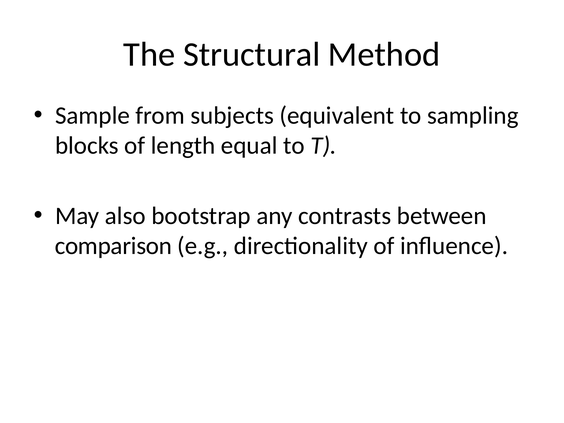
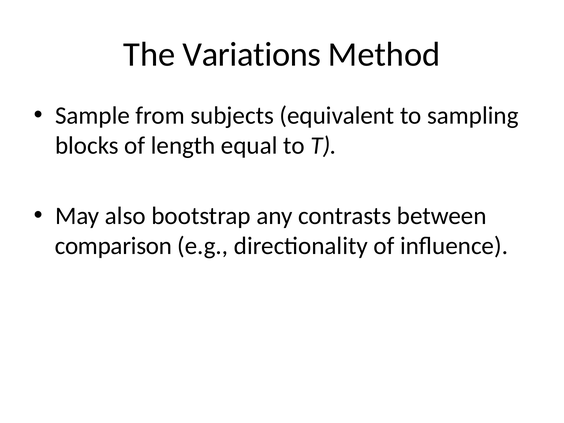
Structural: Structural -> Variations (252, 55)
